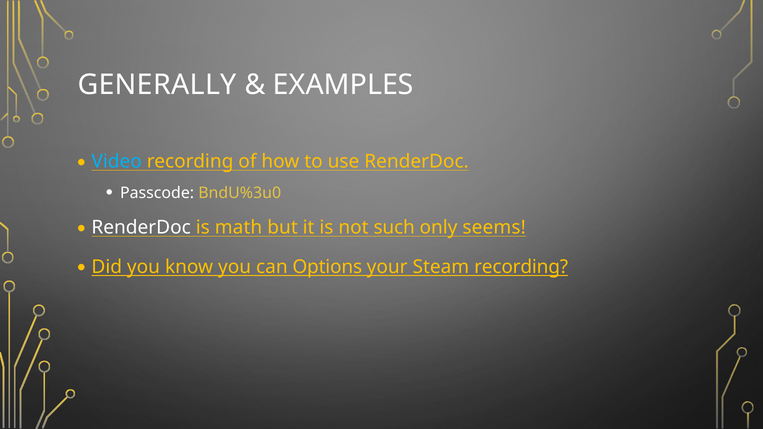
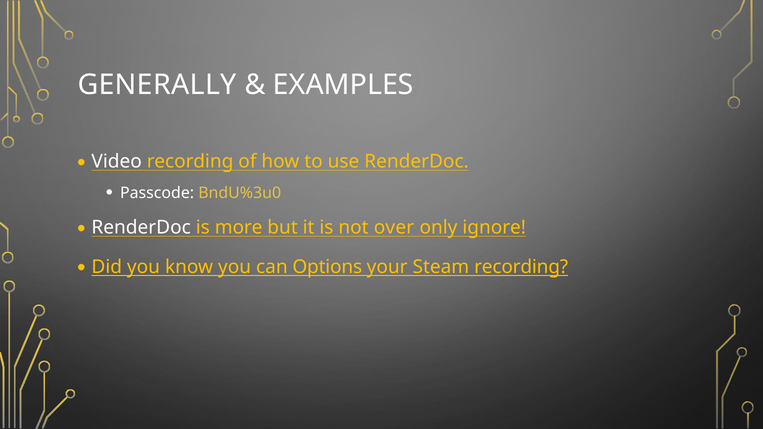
Video colour: light blue -> white (117, 162)
math: math -> more (239, 228)
such: such -> over (394, 228)
seems: seems -> ignore (494, 228)
